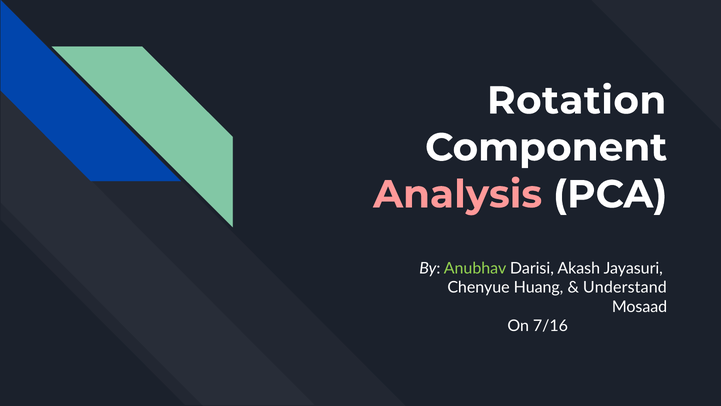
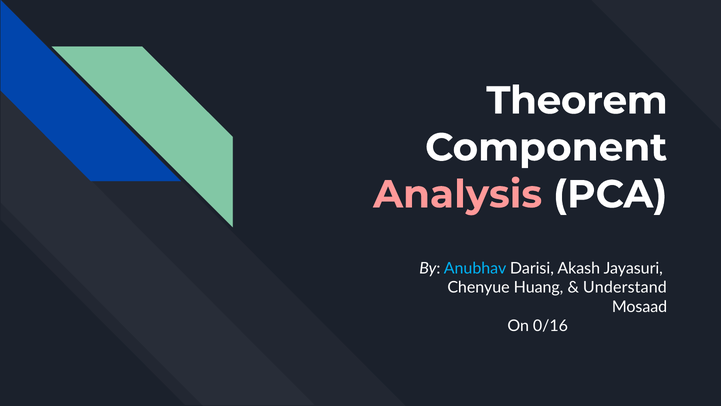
Rotation: Rotation -> Theorem (577, 101)
Anubhav colour: light green -> light blue (475, 268)
7/16: 7/16 -> 0/16 (550, 326)
